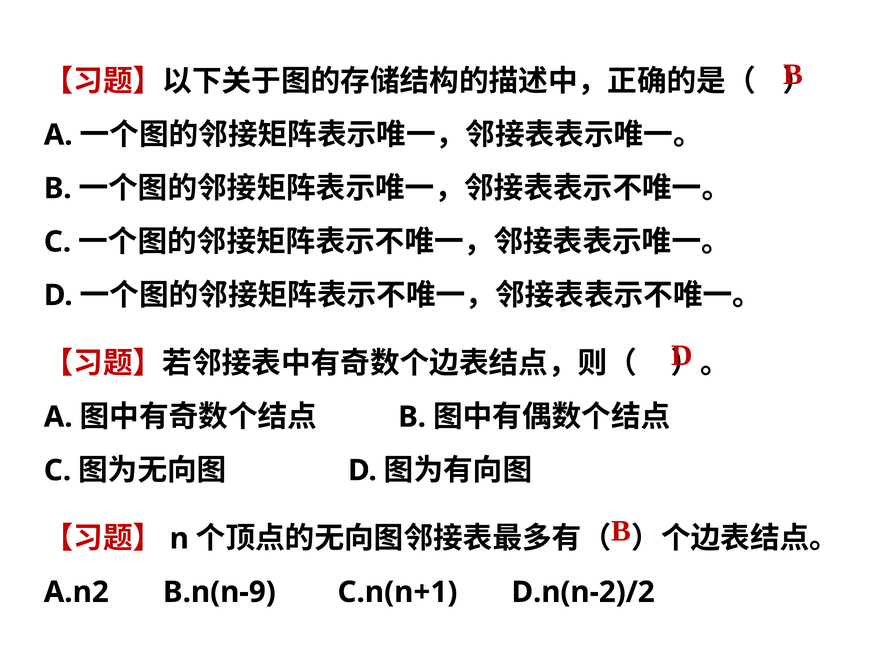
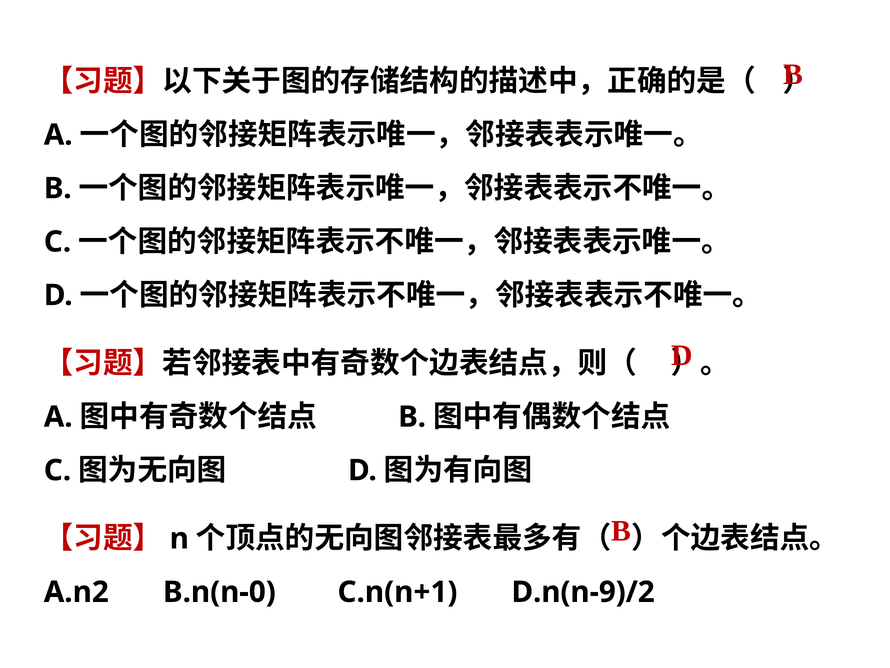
B.n(n-9: B.n(n-9 -> B.n(n-0 (219, 592)
D.n(n-2)/2: D.n(n-2)/2 -> D.n(n-9)/2 (583, 592)
